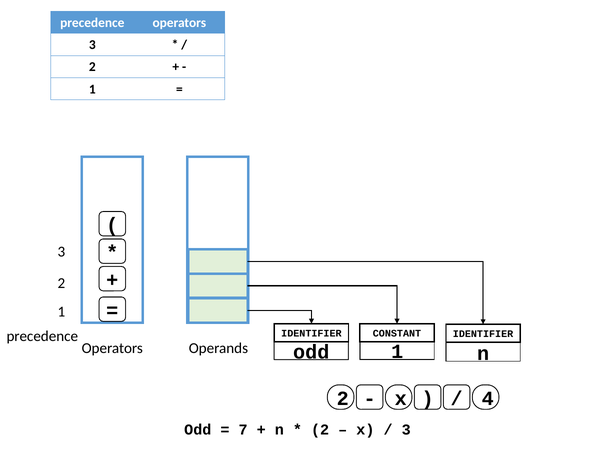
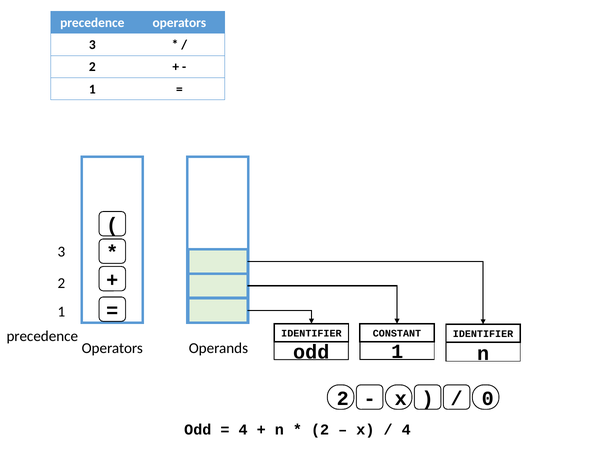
4: 4 -> 0 (488, 398)
7: 7 -> 4 (243, 430)
3: 3 -> 4 (406, 430)
